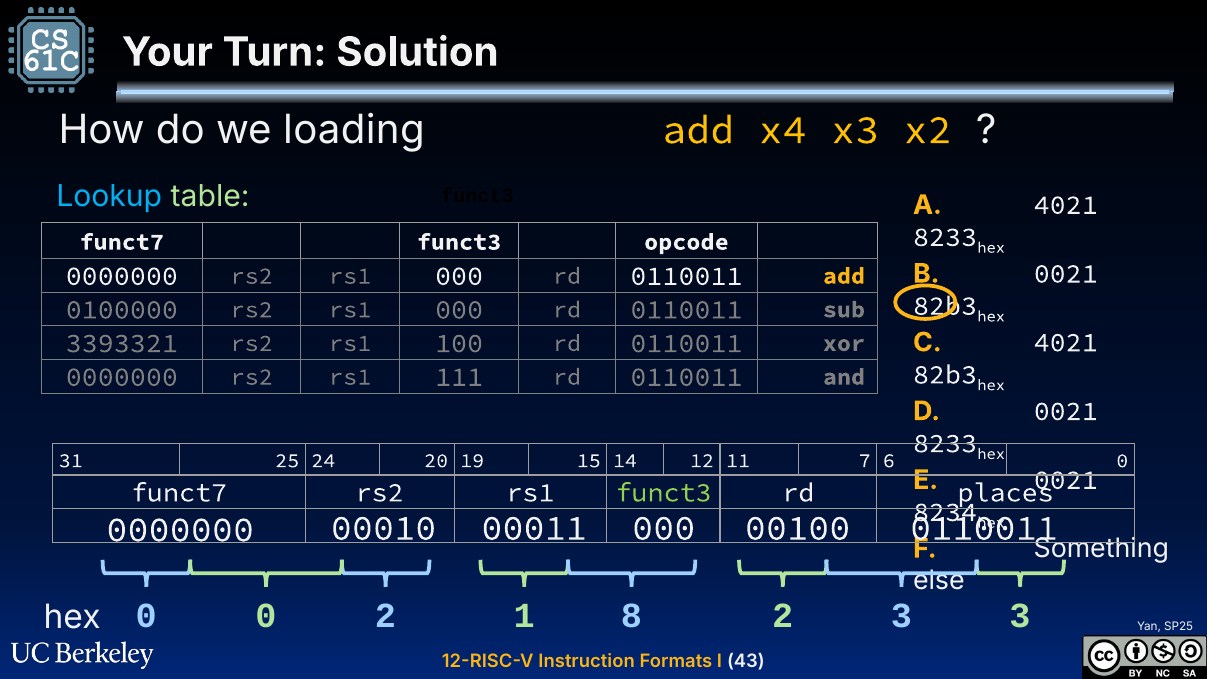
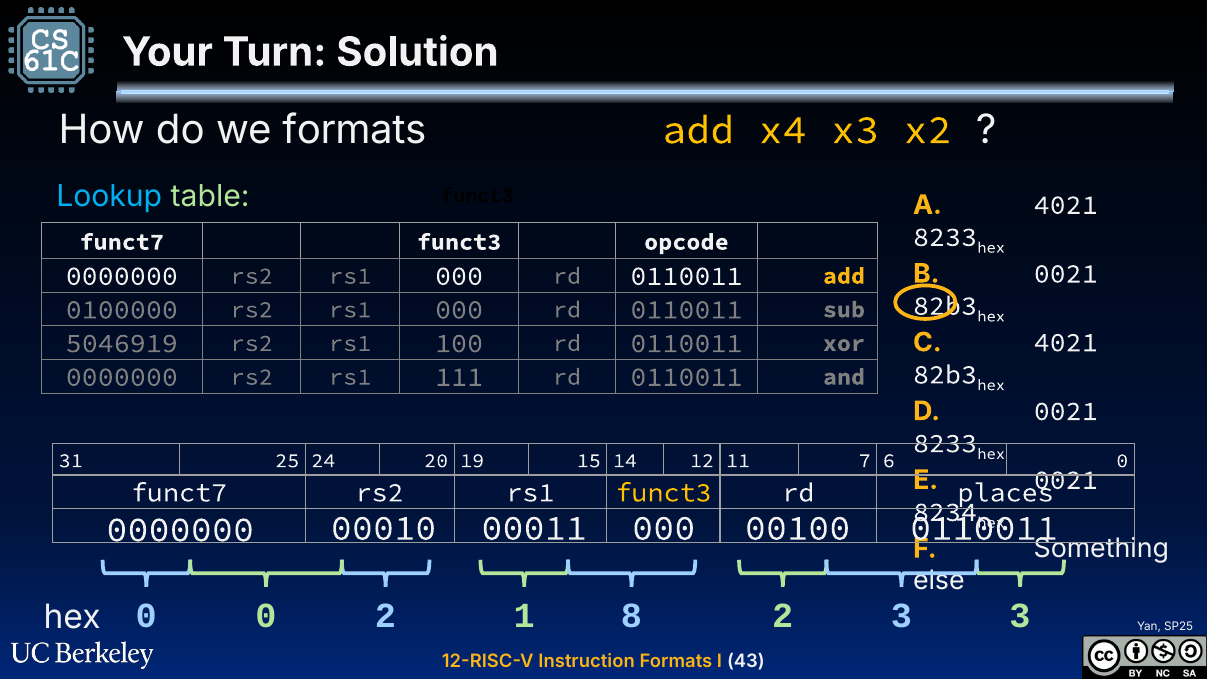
we loading: loading -> formats (354, 130)
3393321: 3393321 -> 5046919 (122, 343)
funct3 colour: light green -> yellow (664, 493)
